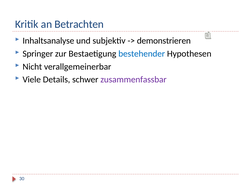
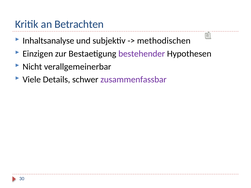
demonstrieren: demonstrieren -> methodischen (164, 41)
Springer: Springer -> Einzigen (38, 54)
bestehender colour: blue -> purple (142, 54)
